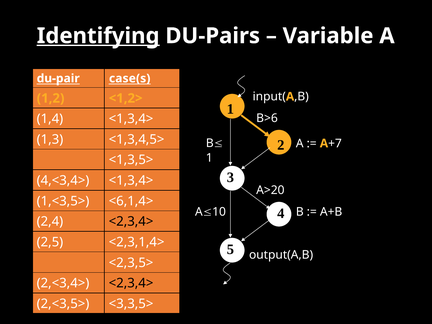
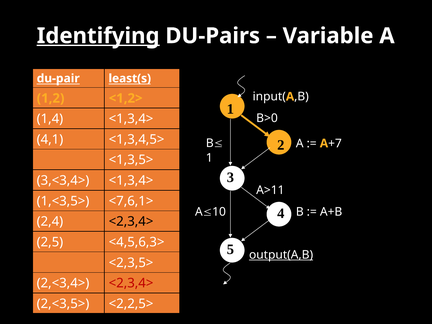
case(s: case(s -> least(s (130, 78)
B>6: B>6 -> B>0 (267, 118)
1,3: 1,3 -> 4,1 (50, 139)
4,<3,4>: 4,<3,4> -> 3,<3,4> (63, 180)
A>20: A>20 -> A>11 (270, 190)
<6,1,4>: <6,1,4> -> <7,6,1> (131, 201)
<2,3,1,4>: <2,3,1,4> -> <4,5,6,3> (137, 242)
output(A,B underline: none -> present (281, 255)
<2,3,4> colour: black -> red (131, 283)
<3,3,5>: <3,3,5> -> <2,2,5> (131, 304)
